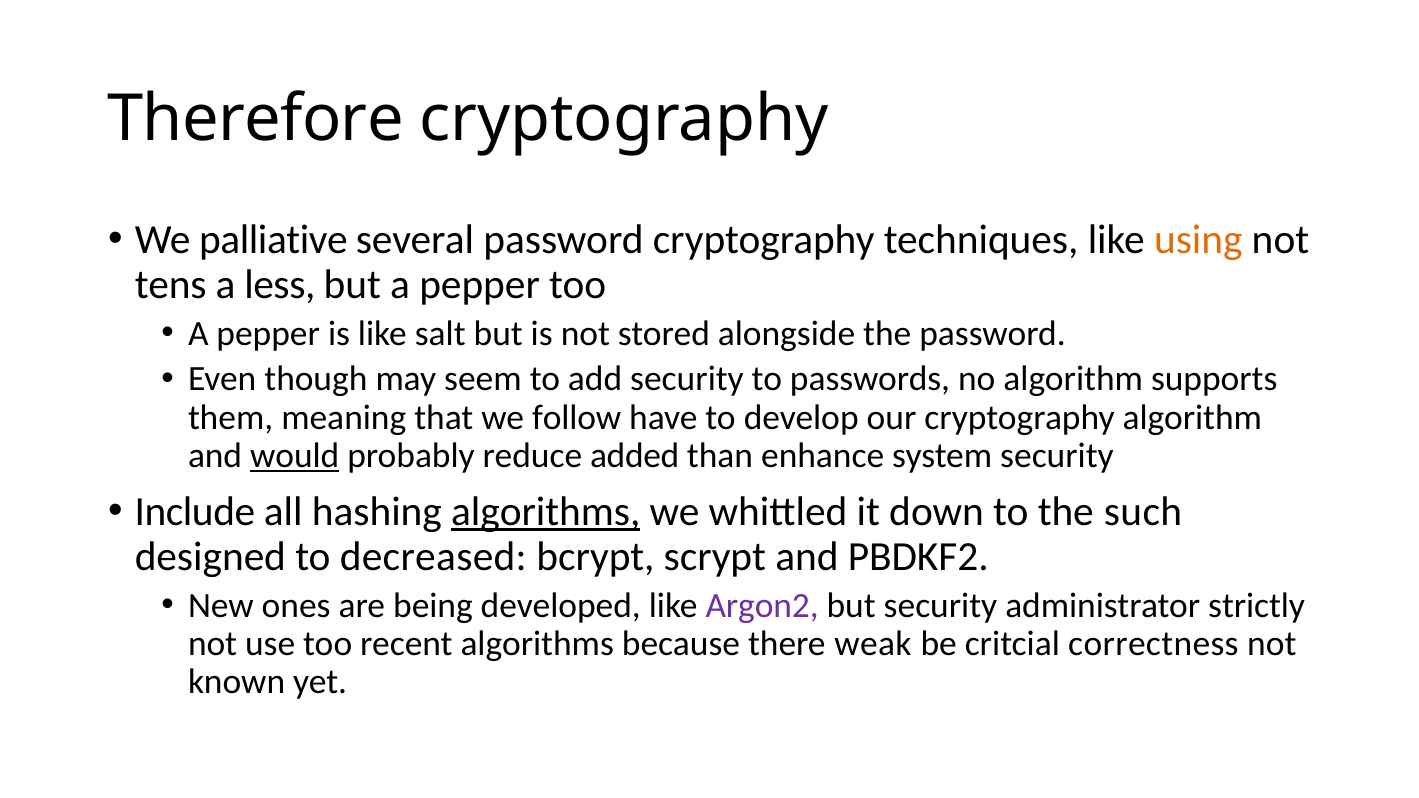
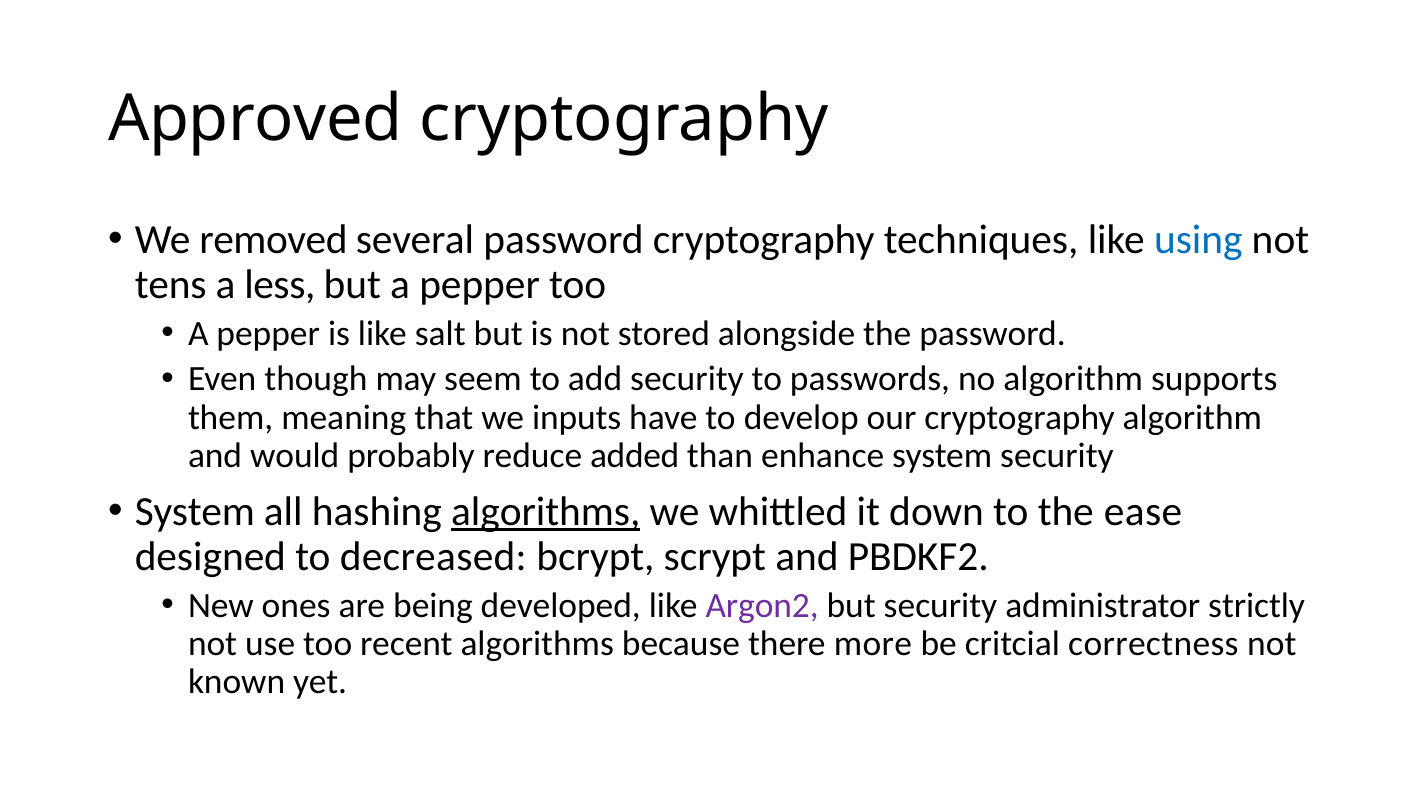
Therefore: Therefore -> Approved (255, 119)
palliative: palliative -> removed (273, 240)
using colour: orange -> blue (1198, 240)
follow: follow -> inputs (577, 418)
would underline: present -> none (295, 456)
Include: Include -> System (195, 512)
such: such -> ease (1143, 512)
weak: weak -> more (873, 644)
